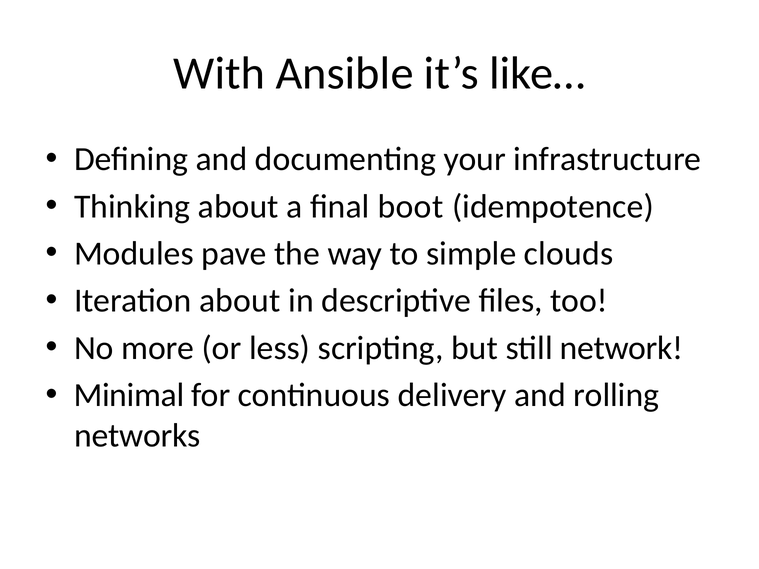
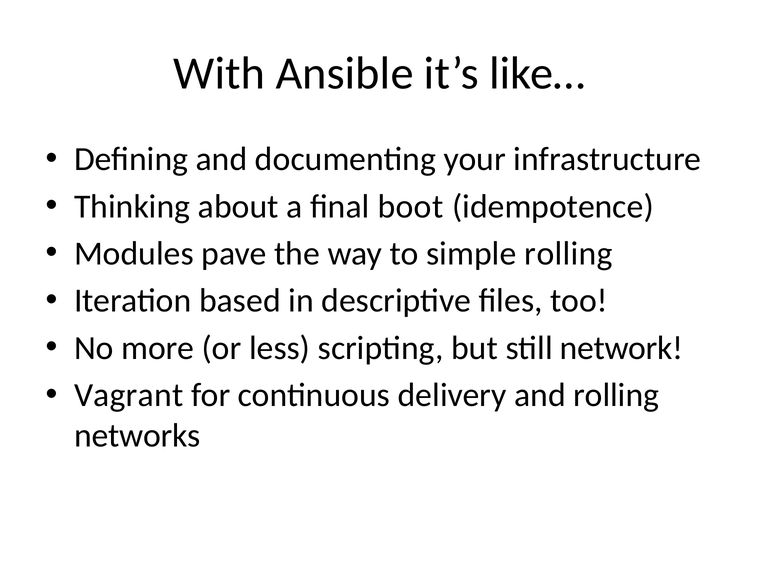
simple clouds: clouds -> rolling (569, 254)
Iteration about: about -> based (240, 301)
Minimal: Minimal -> Vagrant (129, 395)
